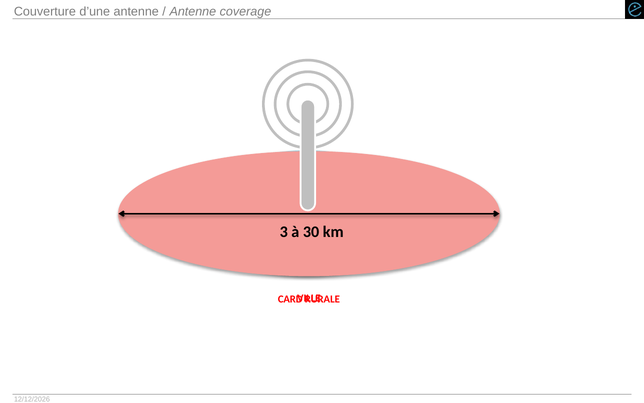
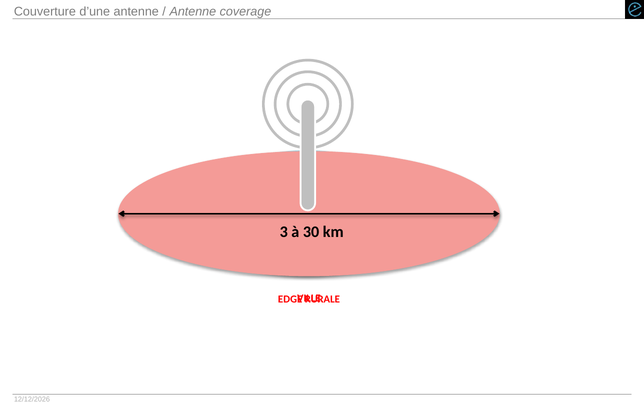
CARD: CARD -> EDGE (290, 299)
